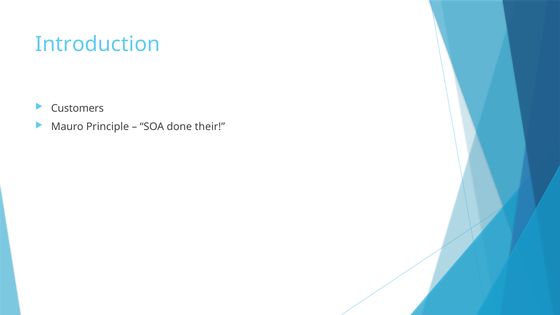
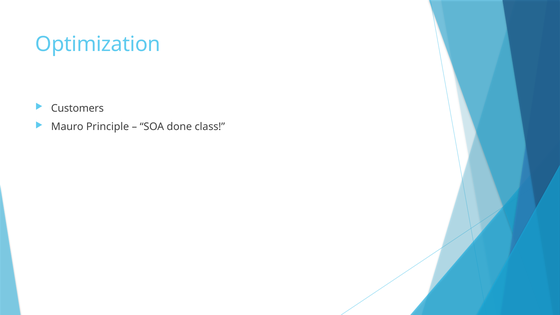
Introduction: Introduction -> Optimization (98, 44)
their: their -> class (210, 127)
